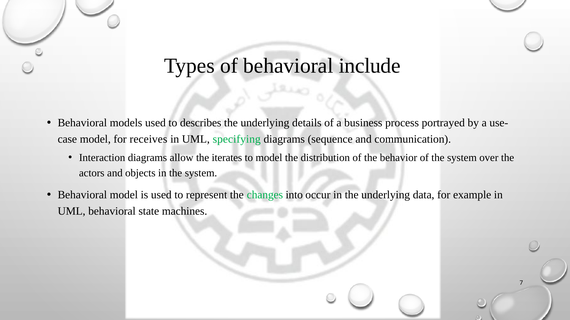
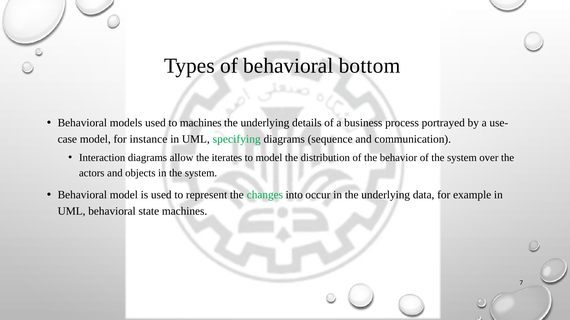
include: include -> bottom (370, 66)
to describes: describes -> machines (201, 123)
receives: receives -> instance (148, 139)
